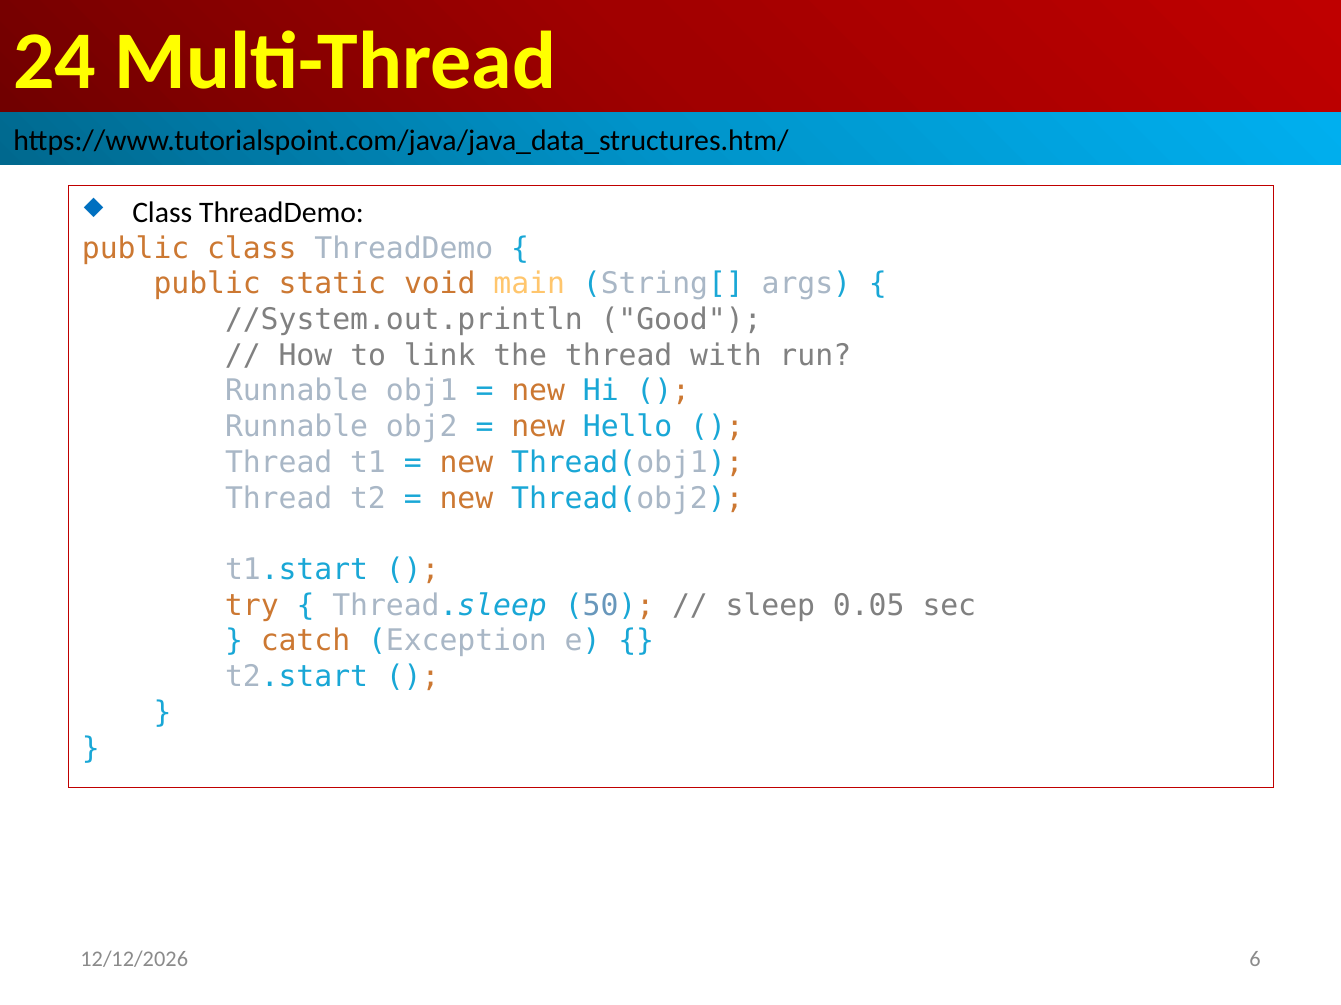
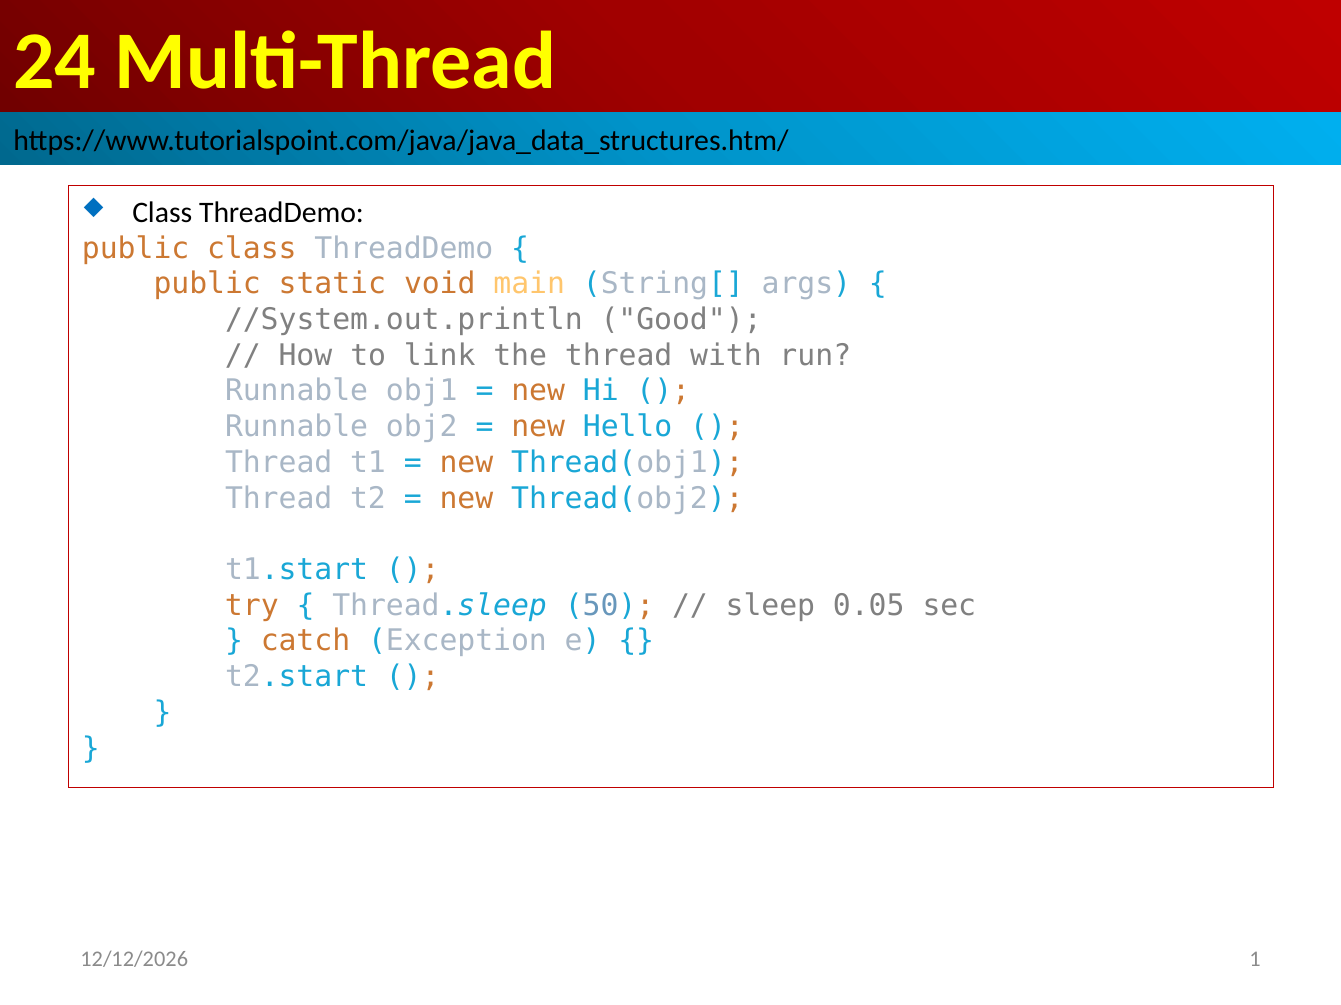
6: 6 -> 1 (1255, 960)
